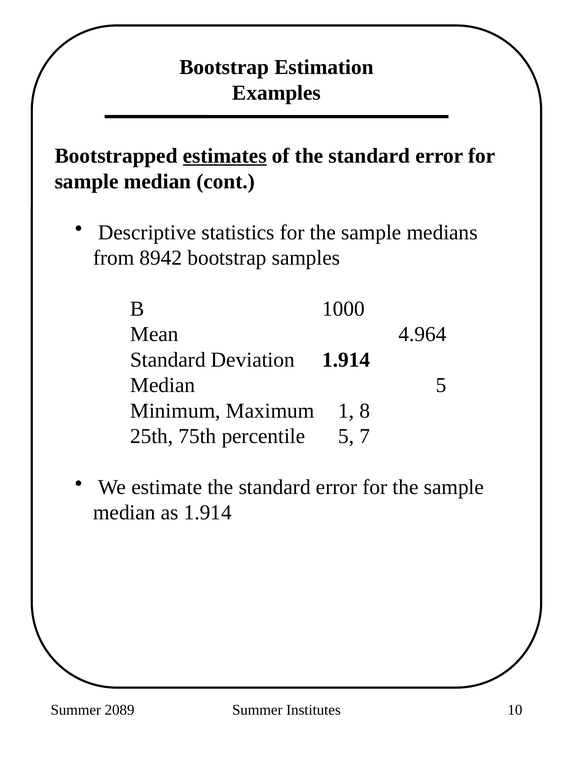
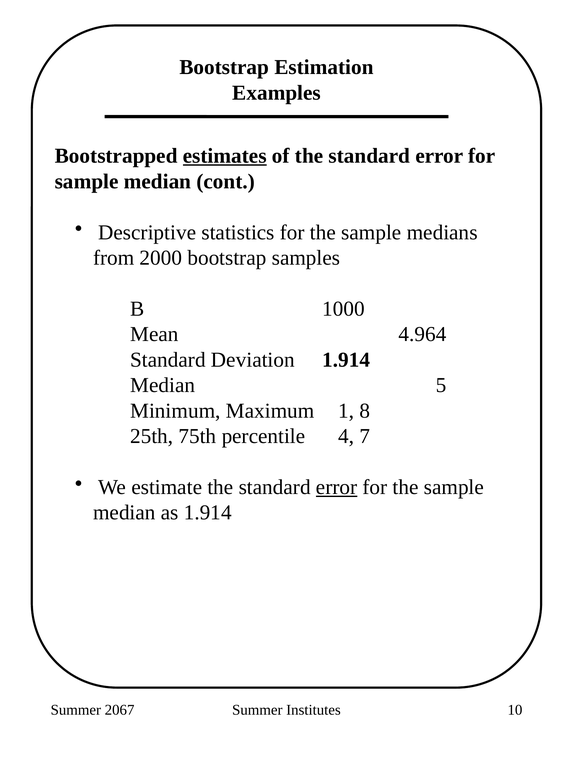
8942: 8942 -> 2000 (161, 258)
percentile 5: 5 -> 4 (346, 436)
error underline: none -> present (337, 487)
2089: 2089 -> 2067 (120, 710)
